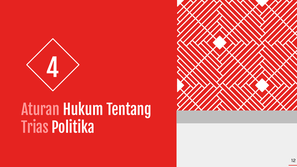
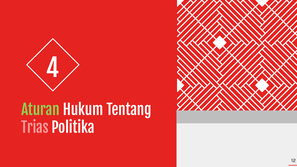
Aturan colour: pink -> light green (40, 110)
